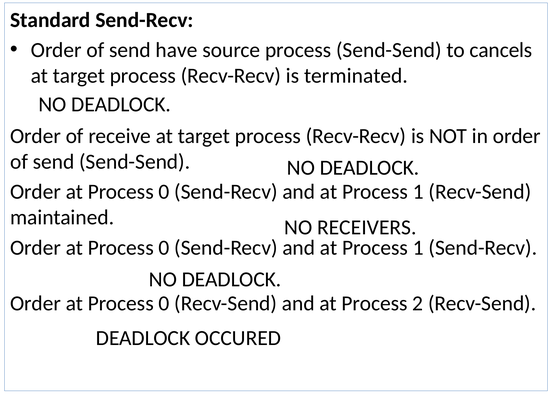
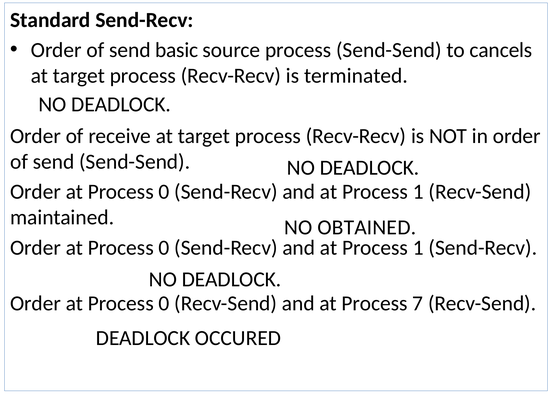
have: have -> basic (177, 50)
RECEIVERS: RECEIVERS -> OBTAINED (367, 228)
2: 2 -> 7 (418, 303)
